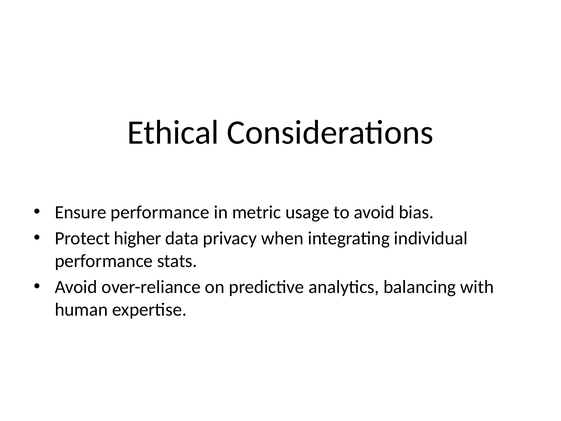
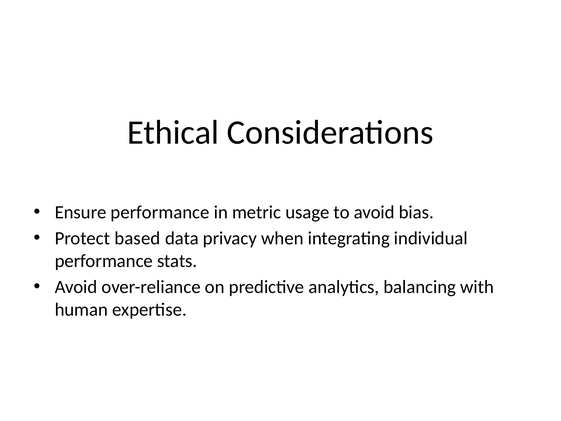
higher: higher -> based (137, 238)
